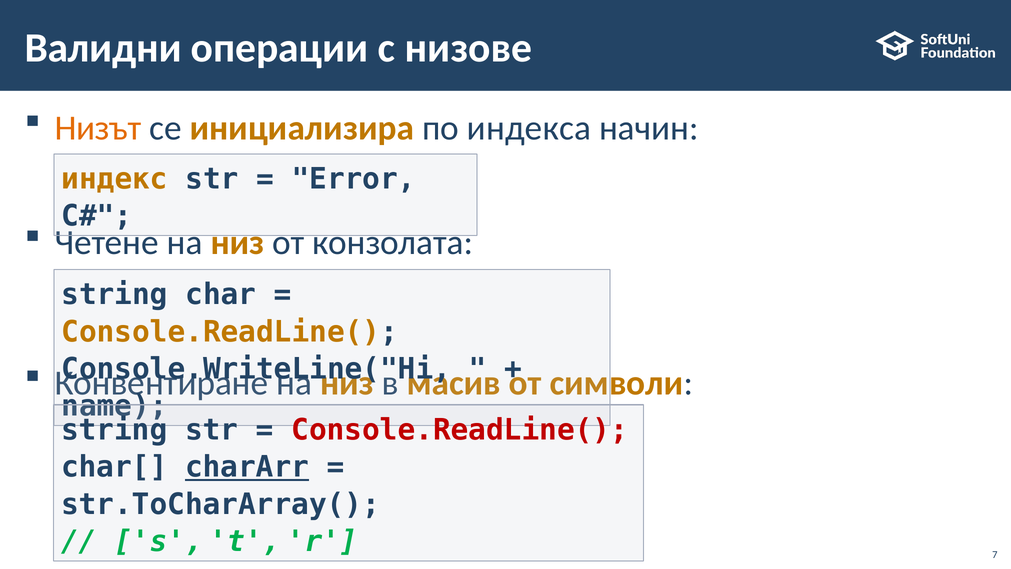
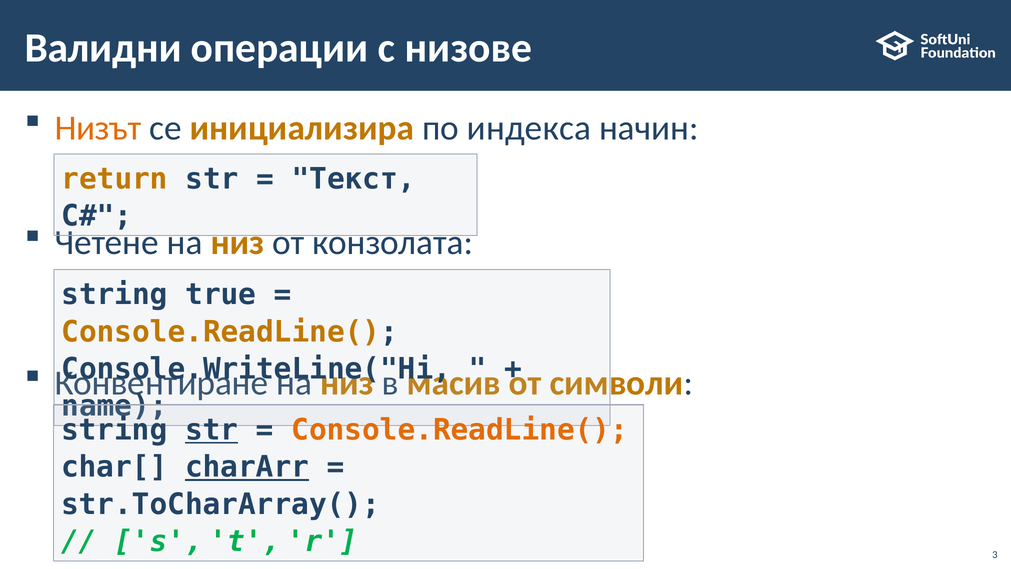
индекс: индекс -> return (115, 179)
Error: Error -> Текст (354, 179)
char: char -> true (221, 295)
str underline: none -> present (212, 430)
Console.ReadLine( colour: red -> orange (460, 430)
7: 7 -> 3 (995, 555)
